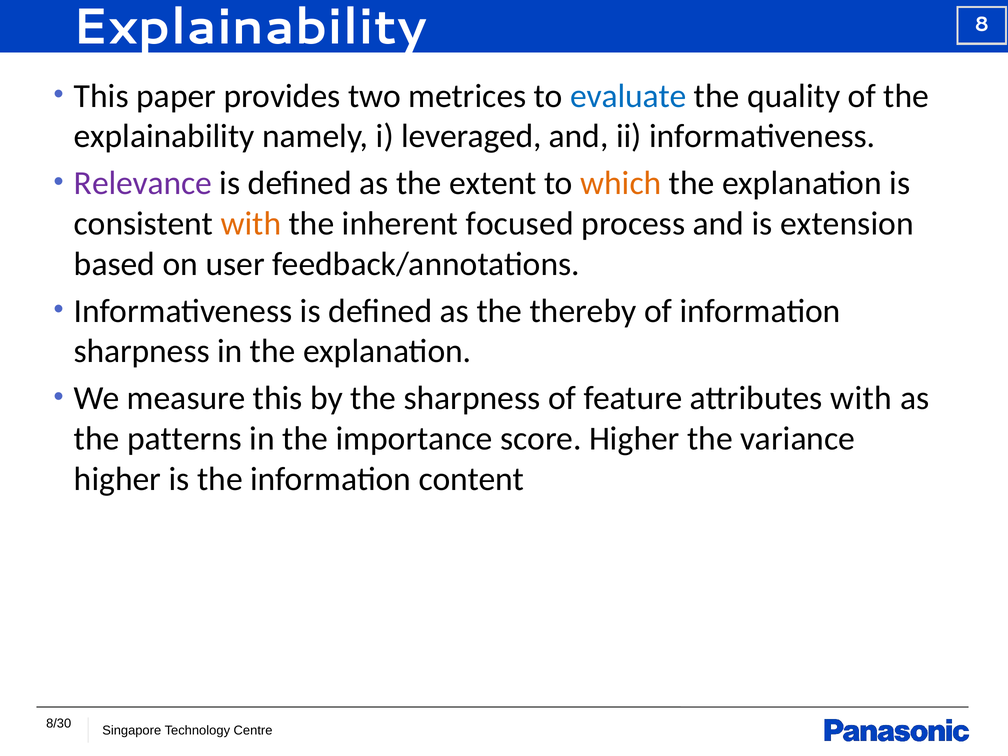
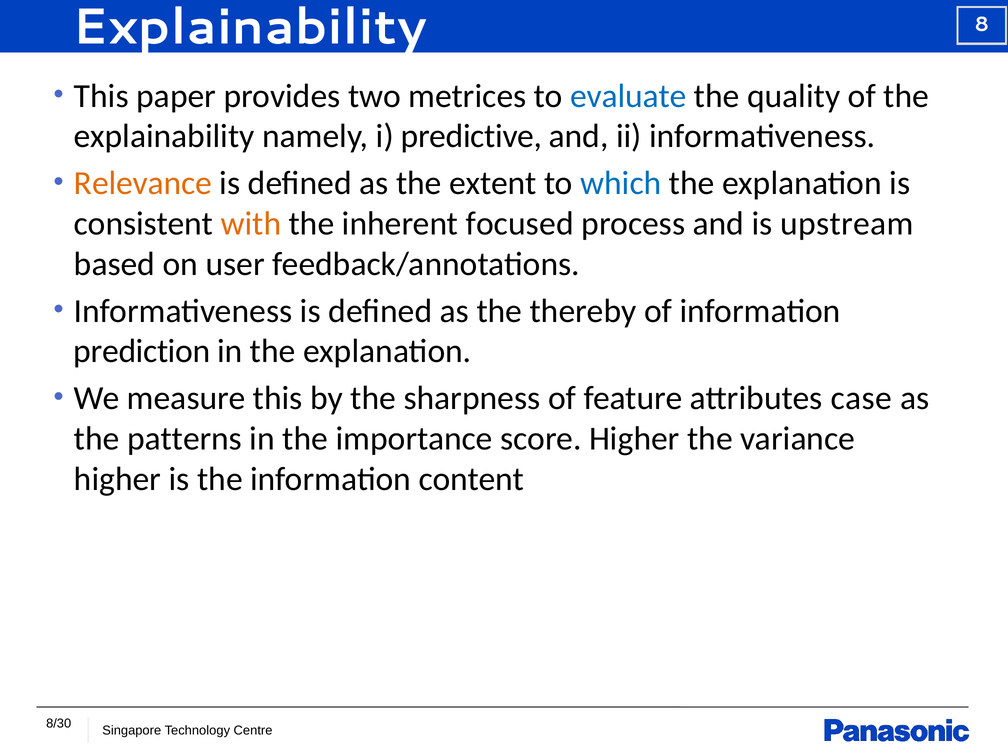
leveraged: leveraged -> predictive (471, 136)
Relevance colour: purple -> orange (143, 183)
which colour: orange -> blue (621, 183)
extension: extension -> upstream (847, 224)
sharpness: sharpness -> prediction (142, 351)
attributes with: with -> case (861, 398)
